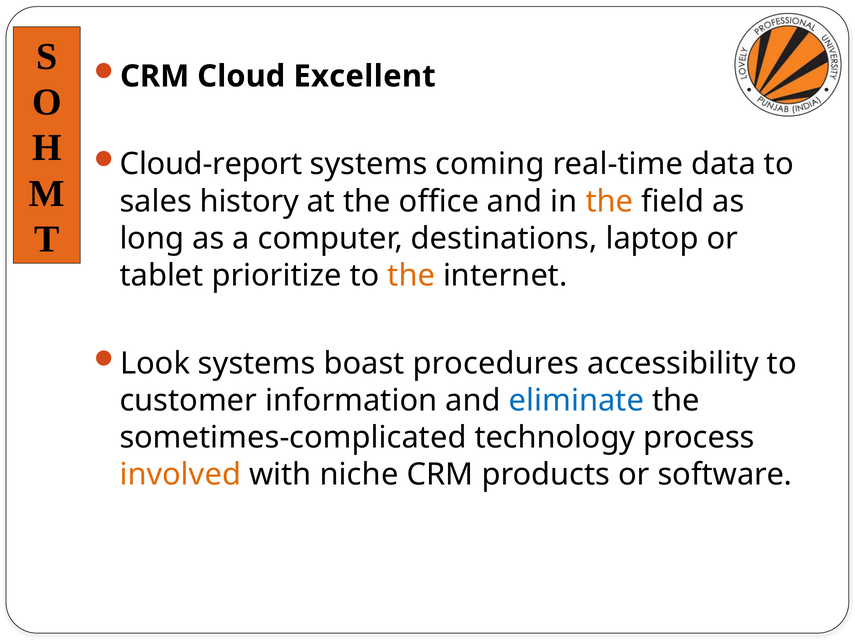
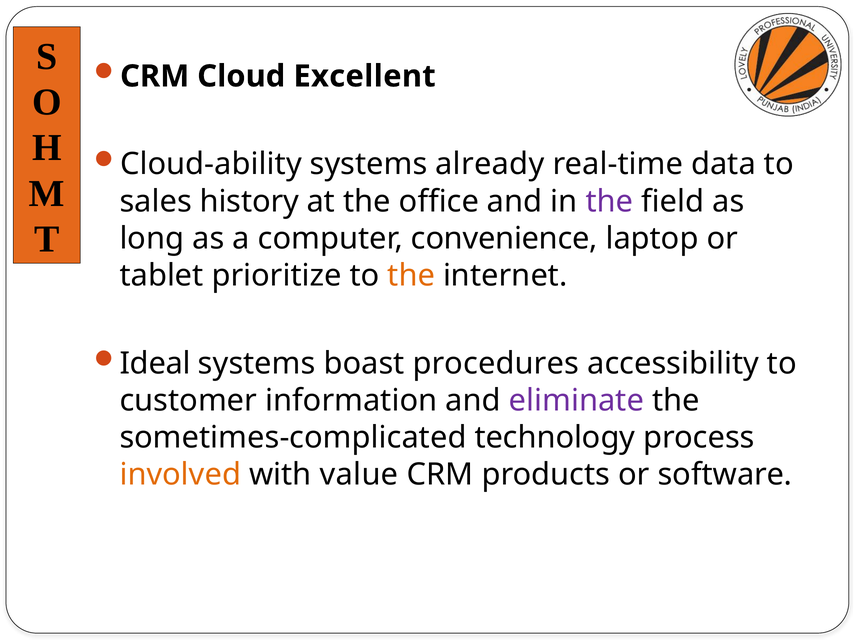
Cloud-report: Cloud-report -> Cloud-ability (211, 164)
coming: coming -> already (490, 164)
the colour: orange -> purple (609, 201)
destinations: destinations -> convenience (504, 238)
Look: Look -> Ideal (155, 363)
eliminate colour: blue -> purple (576, 400)
niche: niche -> value (359, 474)
